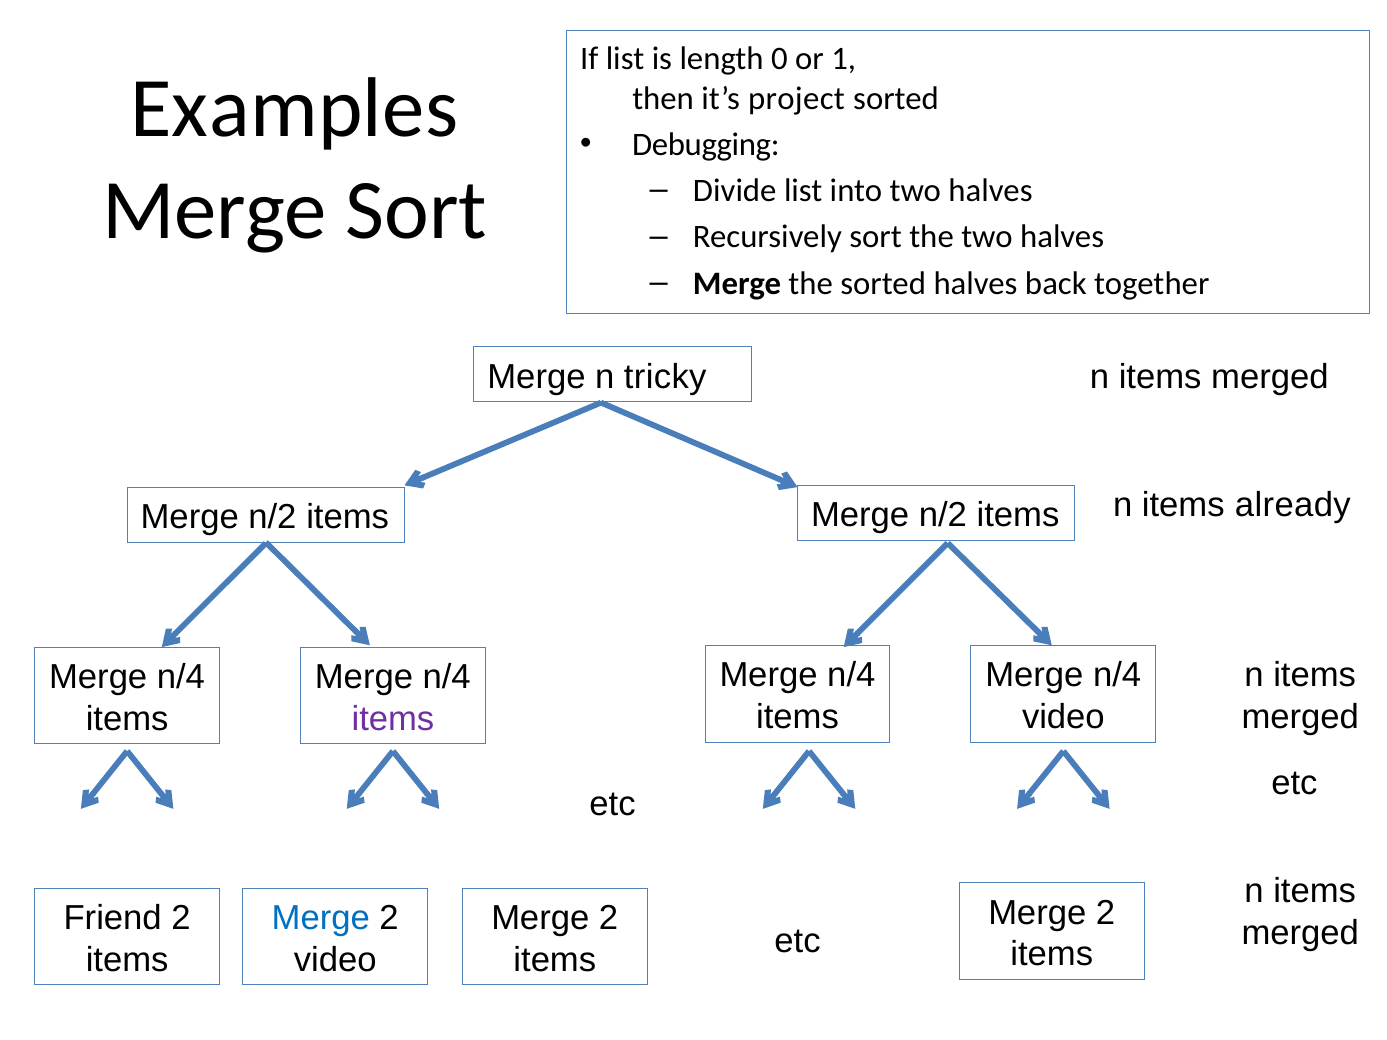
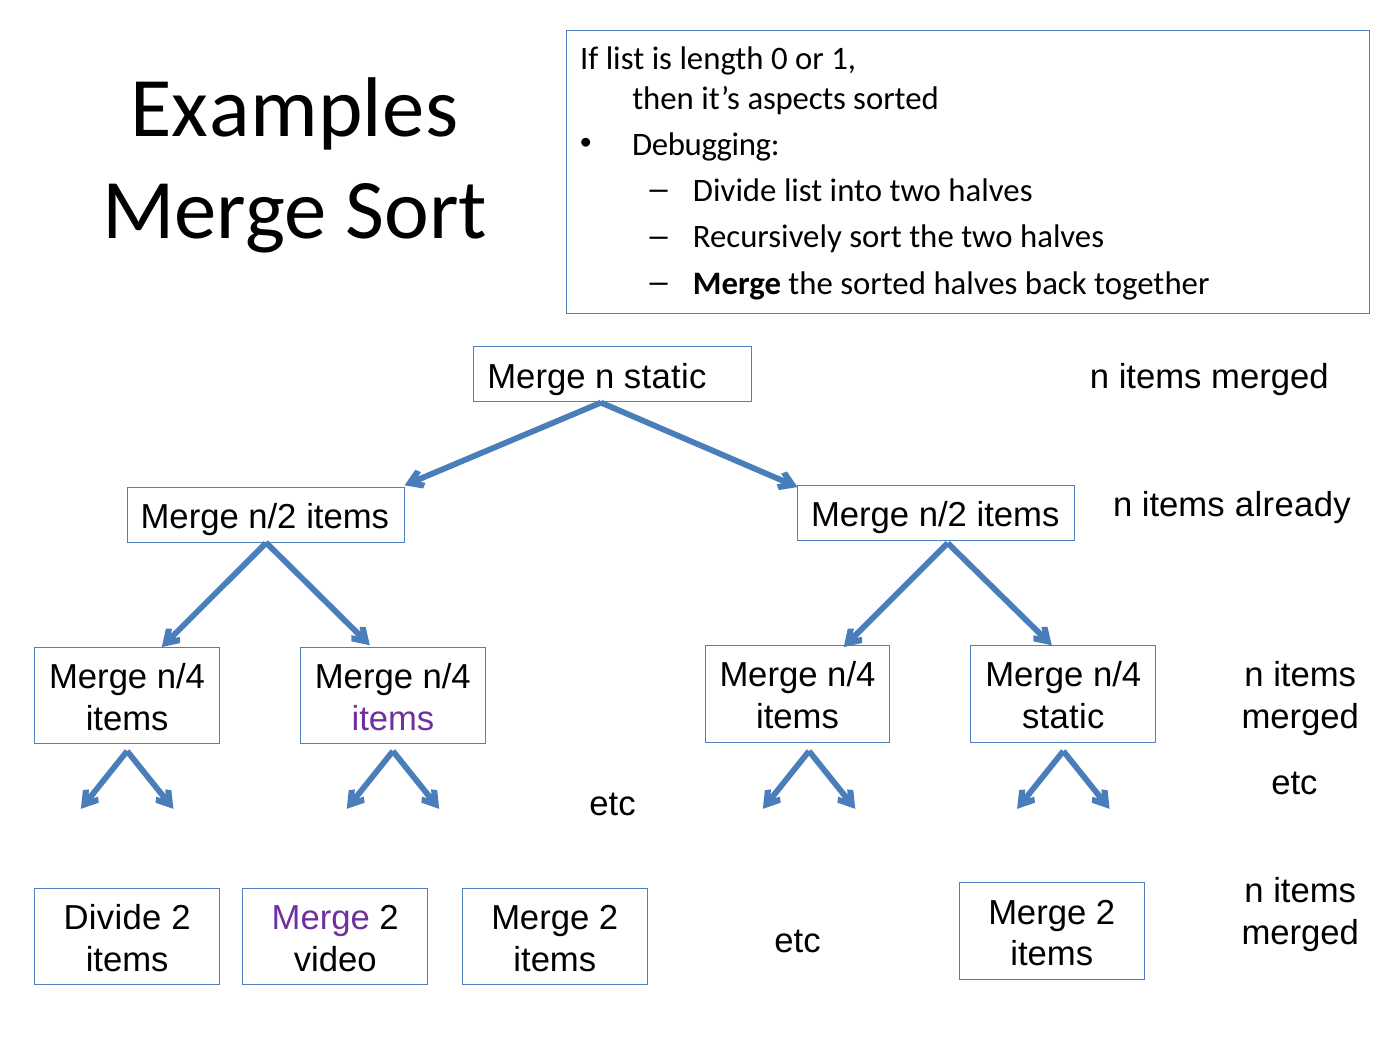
project: project -> aspects (797, 98)
n tricky: tricky -> static (665, 377)
video: video -> static (1063, 717)
Friend: Friend -> Divide (113, 918)
Merge colour: blue -> purple (321, 918)
